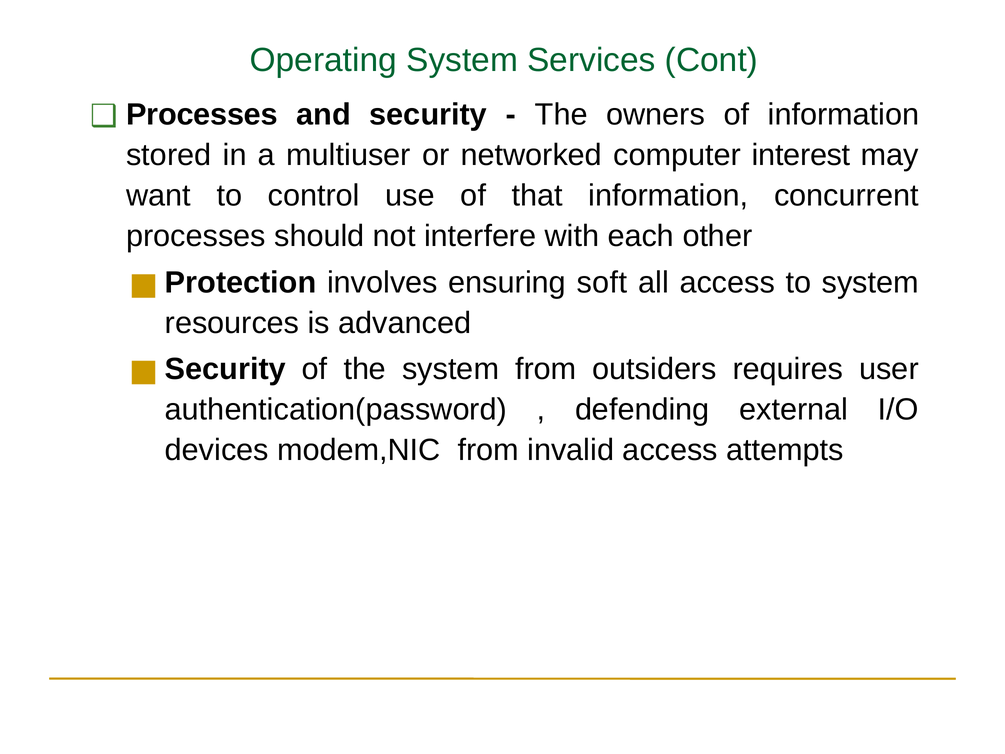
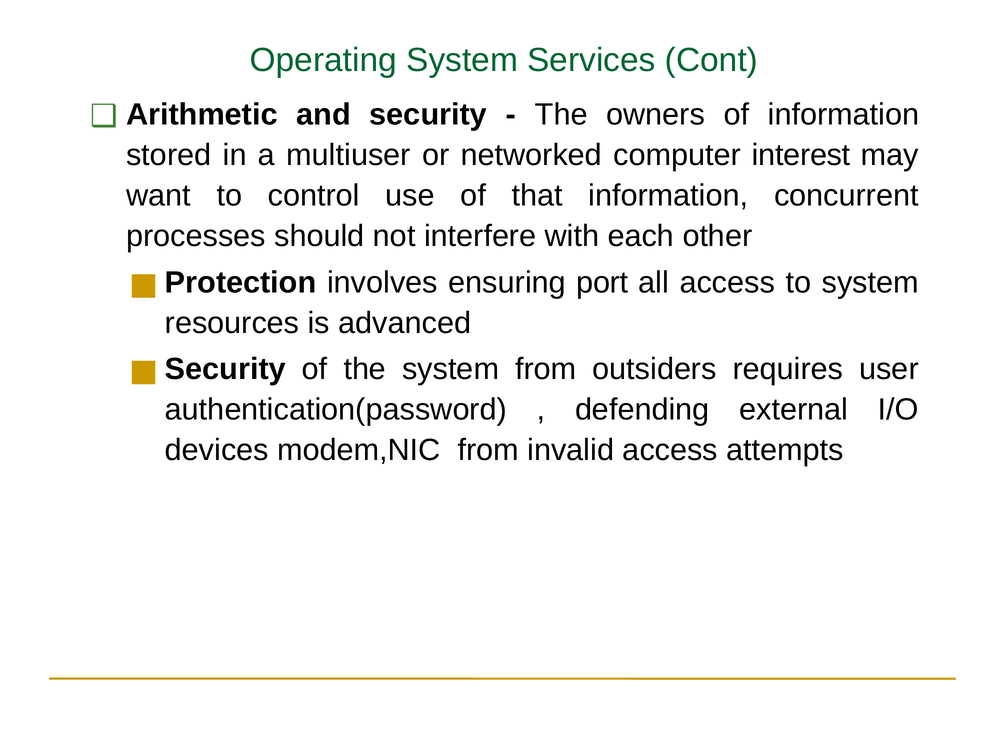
Processes: Processes -> Arithmetic (202, 115)
soft: soft -> port (602, 282)
